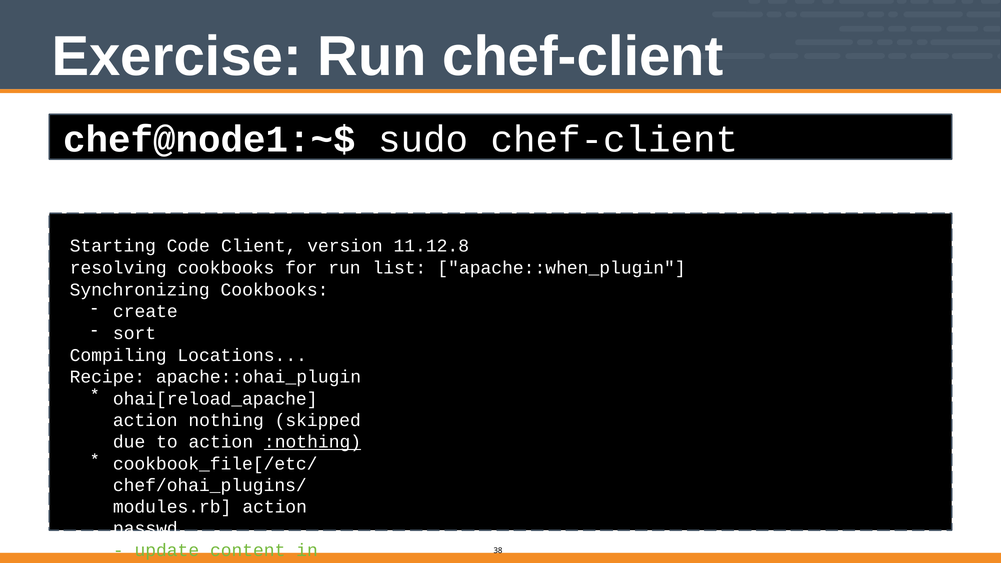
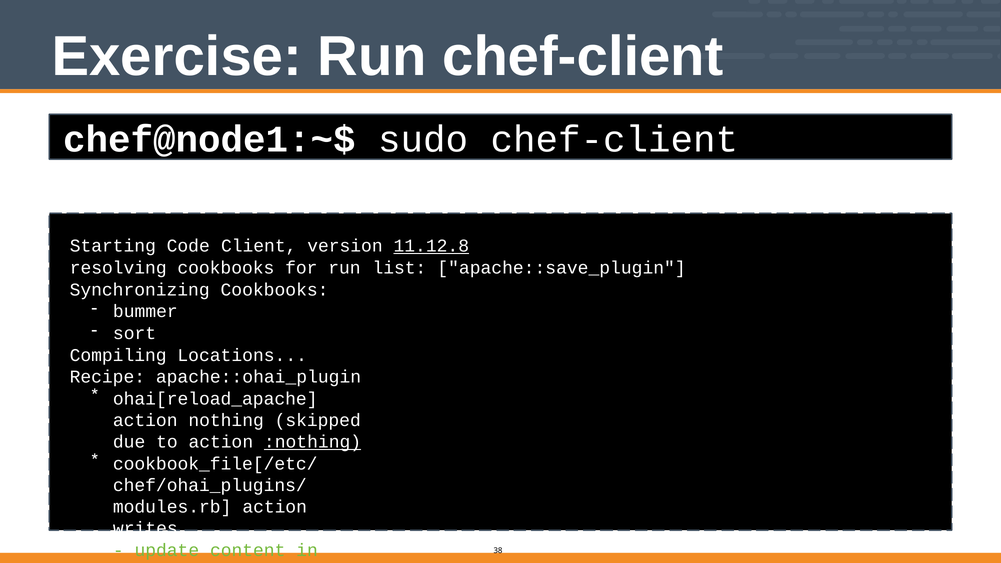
11.12.8 underline: none -> present (431, 246)
apache::when_plugin: apache::when_plugin -> apache::save_plugin (562, 268)
create: create -> bummer (145, 312)
passwd: passwd -> writes (145, 529)
